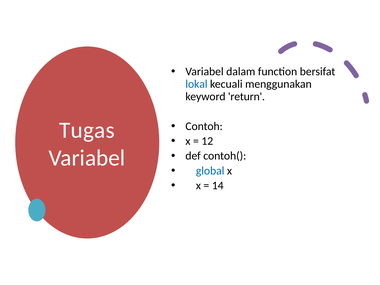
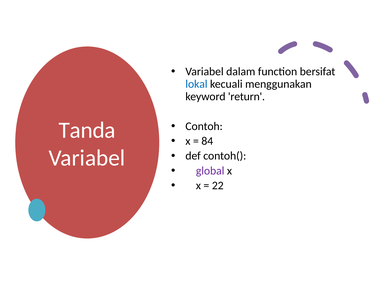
Tugas: Tugas -> Tanda (87, 130)
12: 12 -> 84 (207, 141)
global colour: blue -> purple (210, 171)
14: 14 -> 22 (218, 186)
